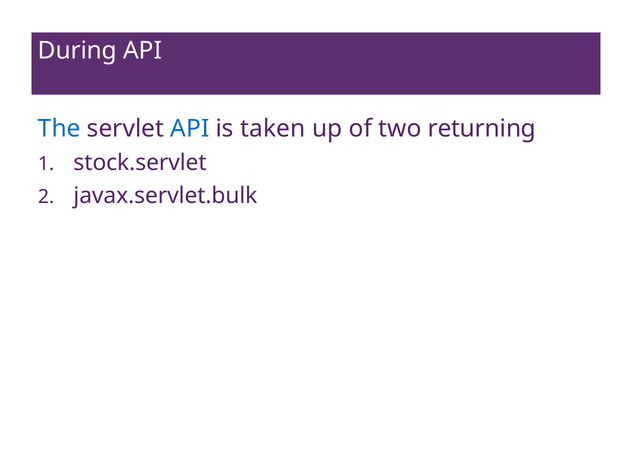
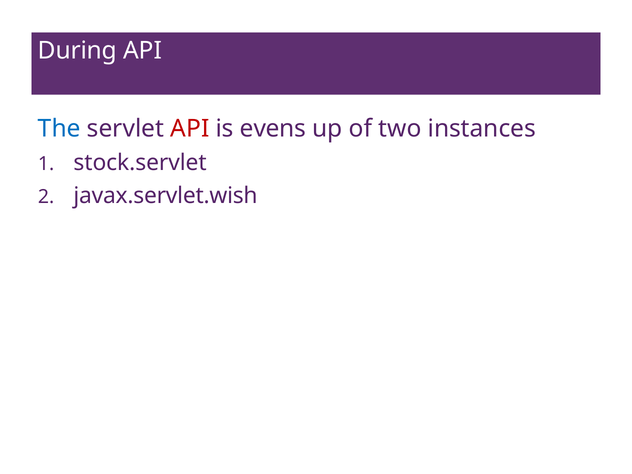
API colour: blue -> red (190, 129)
taken: taken -> evens (273, 129)
returning: returning -> instances (482, 129)
javax.servlet.bulk: javax.servlet.bulk -> javax.servlet.wish (166, 196)
